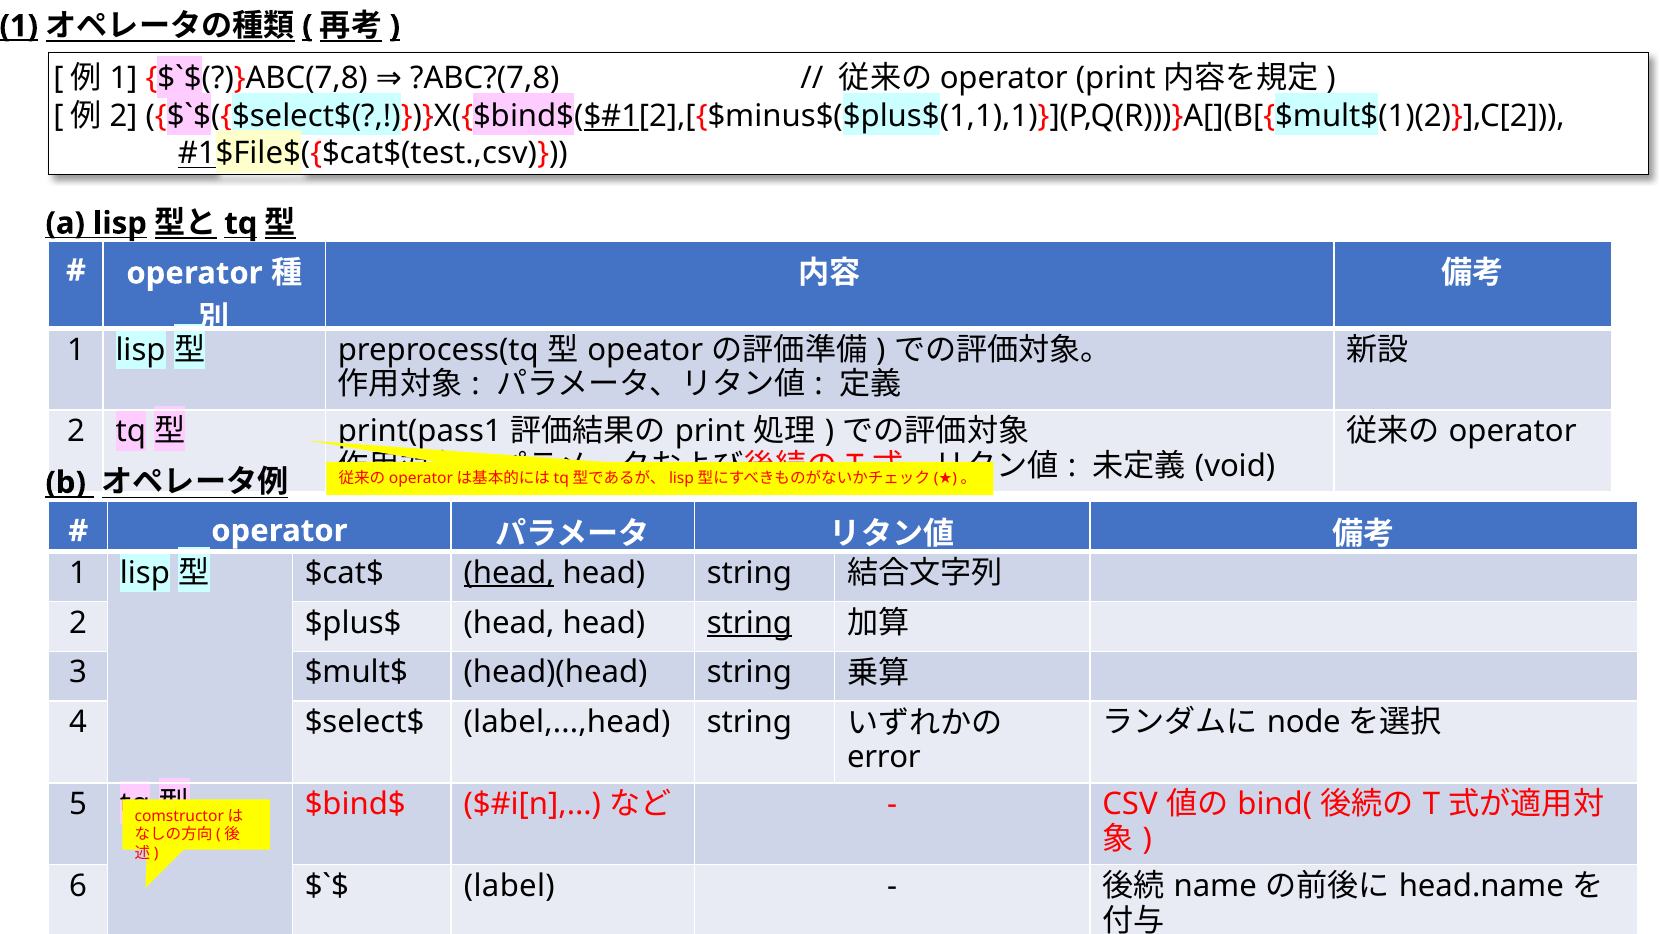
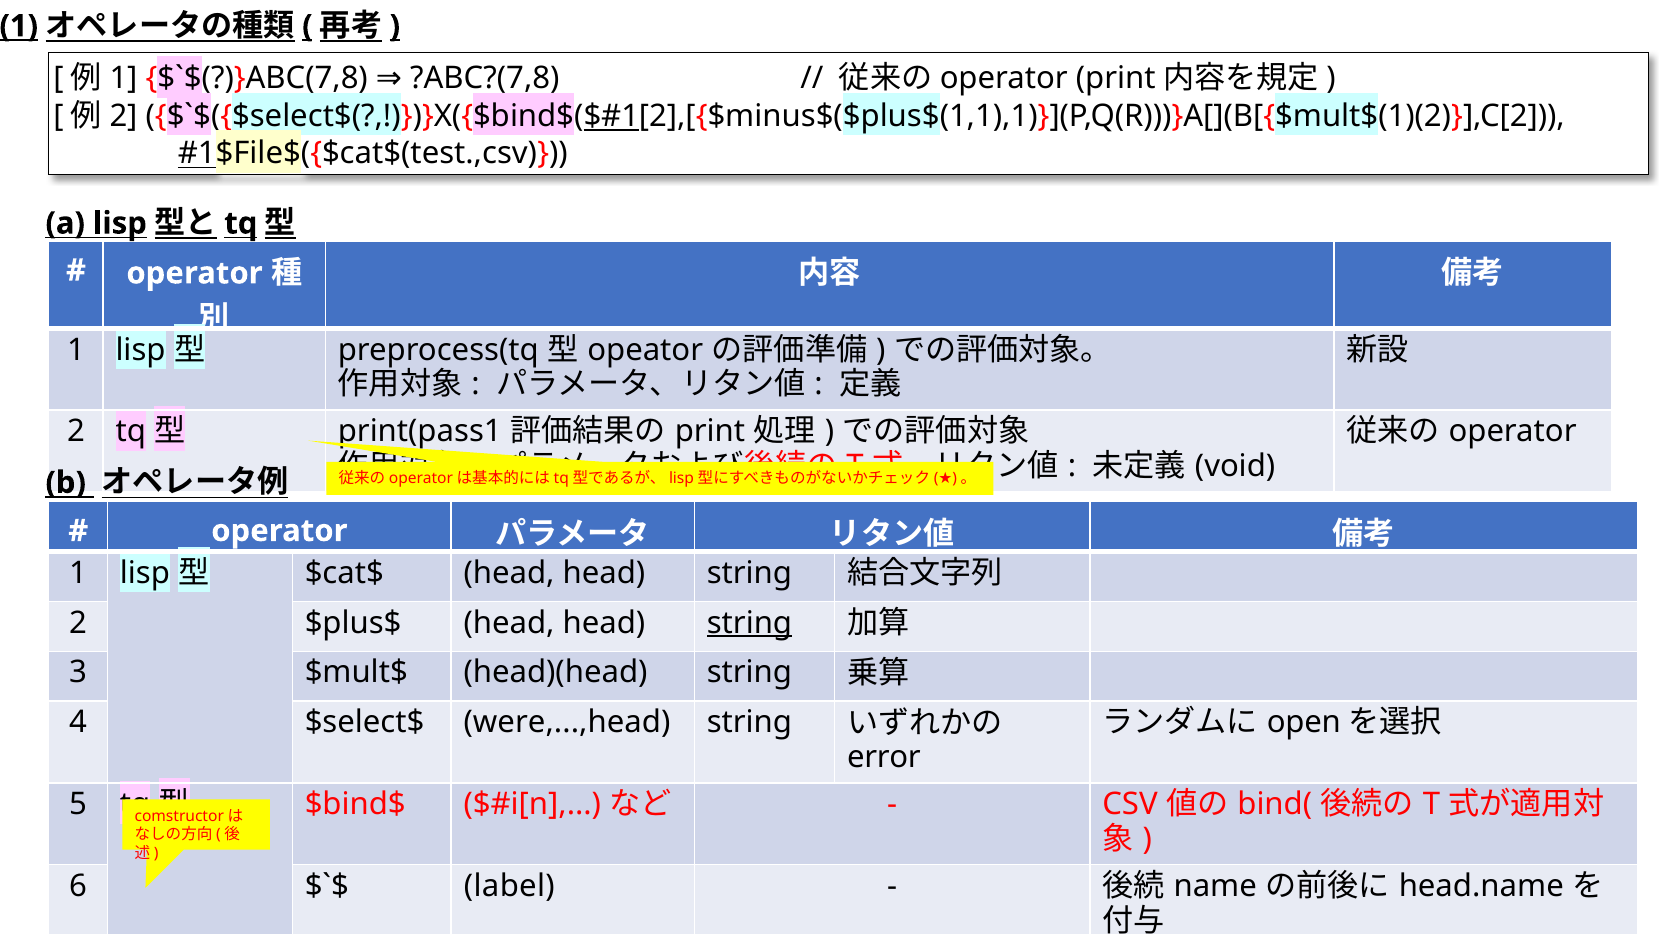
head underline: present -> none (509, 573)
node: node -> open (1304, 722)
label,...,head: label,...,head -> were,...,head (567, 722)
